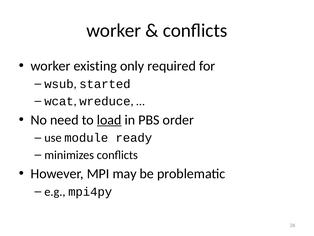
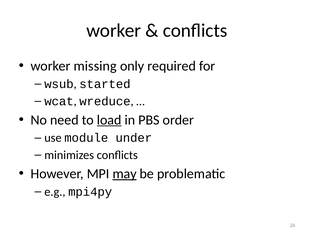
existing: existing -> missing (95, 66)
ready: ready -> under (134, 138)
may underline: none -> present (125, 173)
